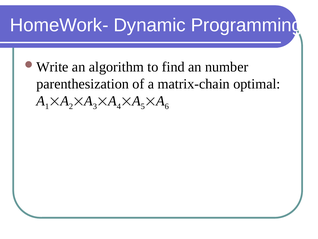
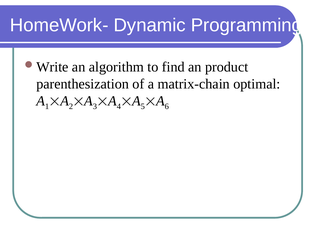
number: number -> product (227, 67)
